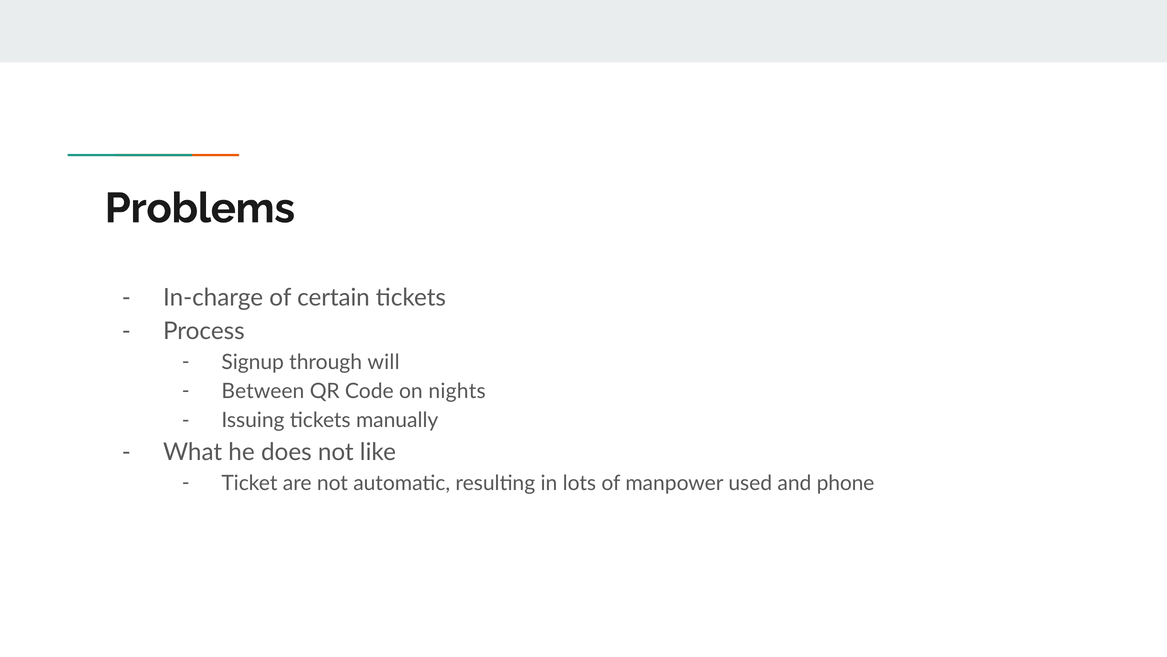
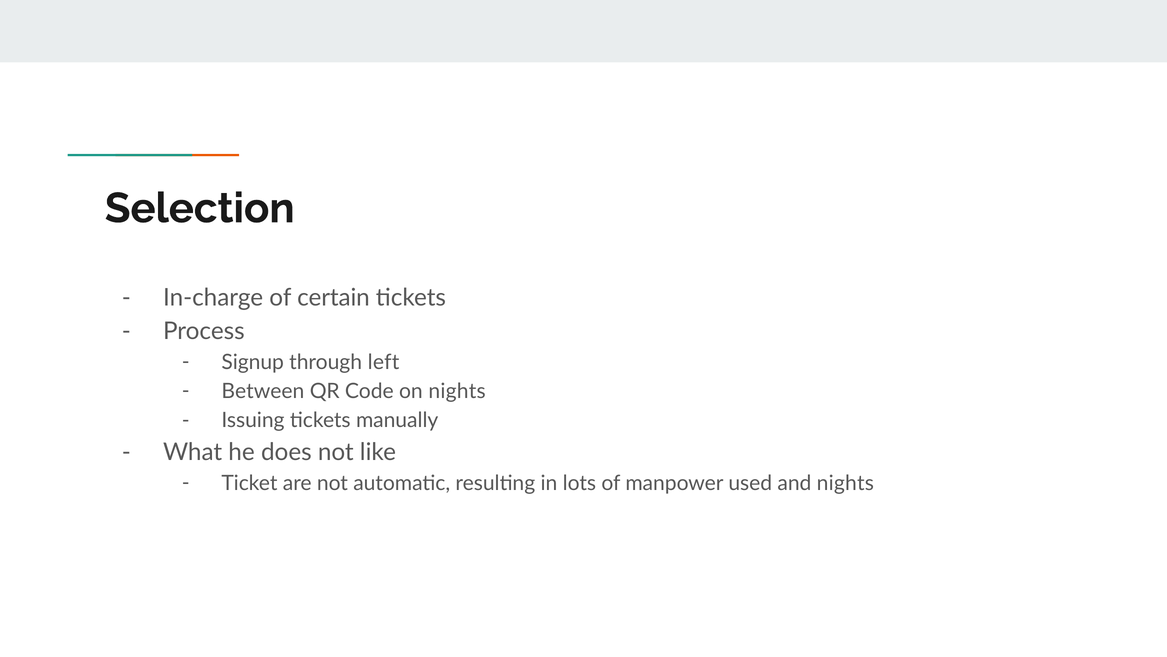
Problems: Problems -> Selection (200, 208)
will: will -> left (384, 362)
and phone: phone -> nights (845, 483)
